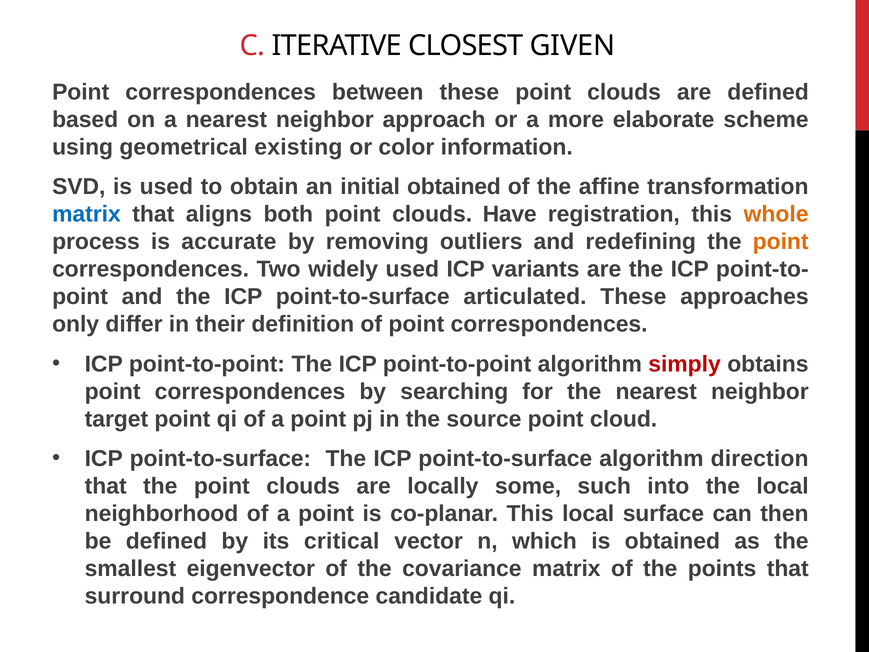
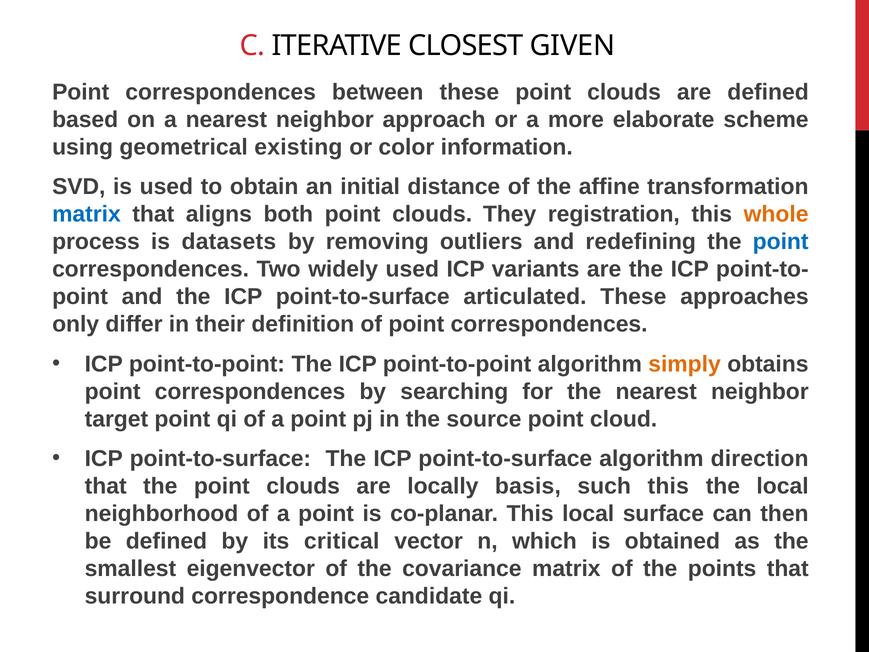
initial obtained: obtained -> distance (454, 187)
Have: Have -> They (510, 214)
accurate: accurate -> datasets (229, 242)
point colour: orange -> blue (781, 242)
simply colour: red -> orange (685, 364)
some: some -> basis (528, 486)
such into: into -> this (668, 486)
